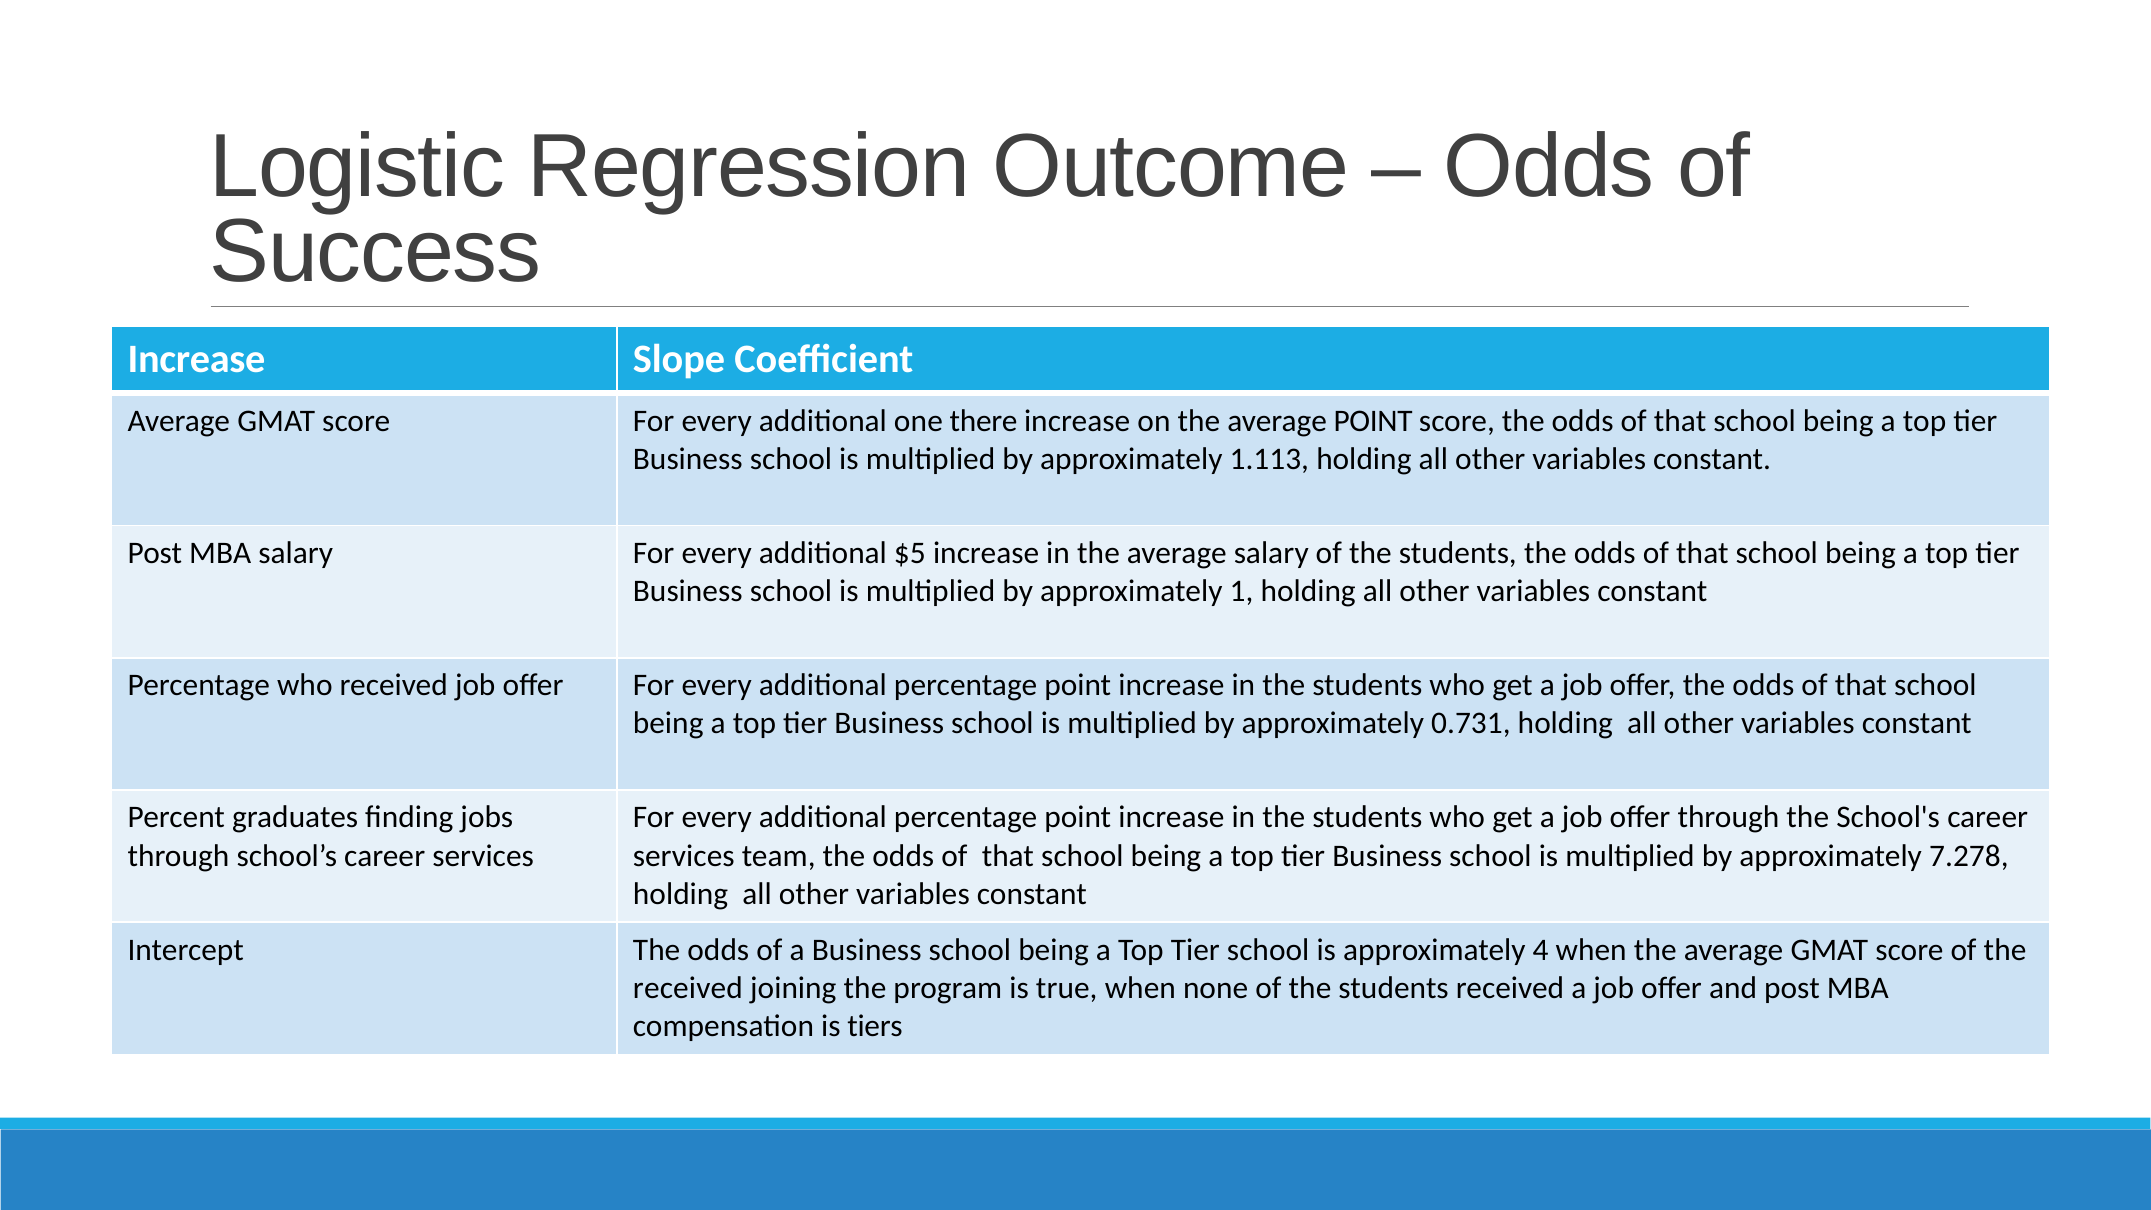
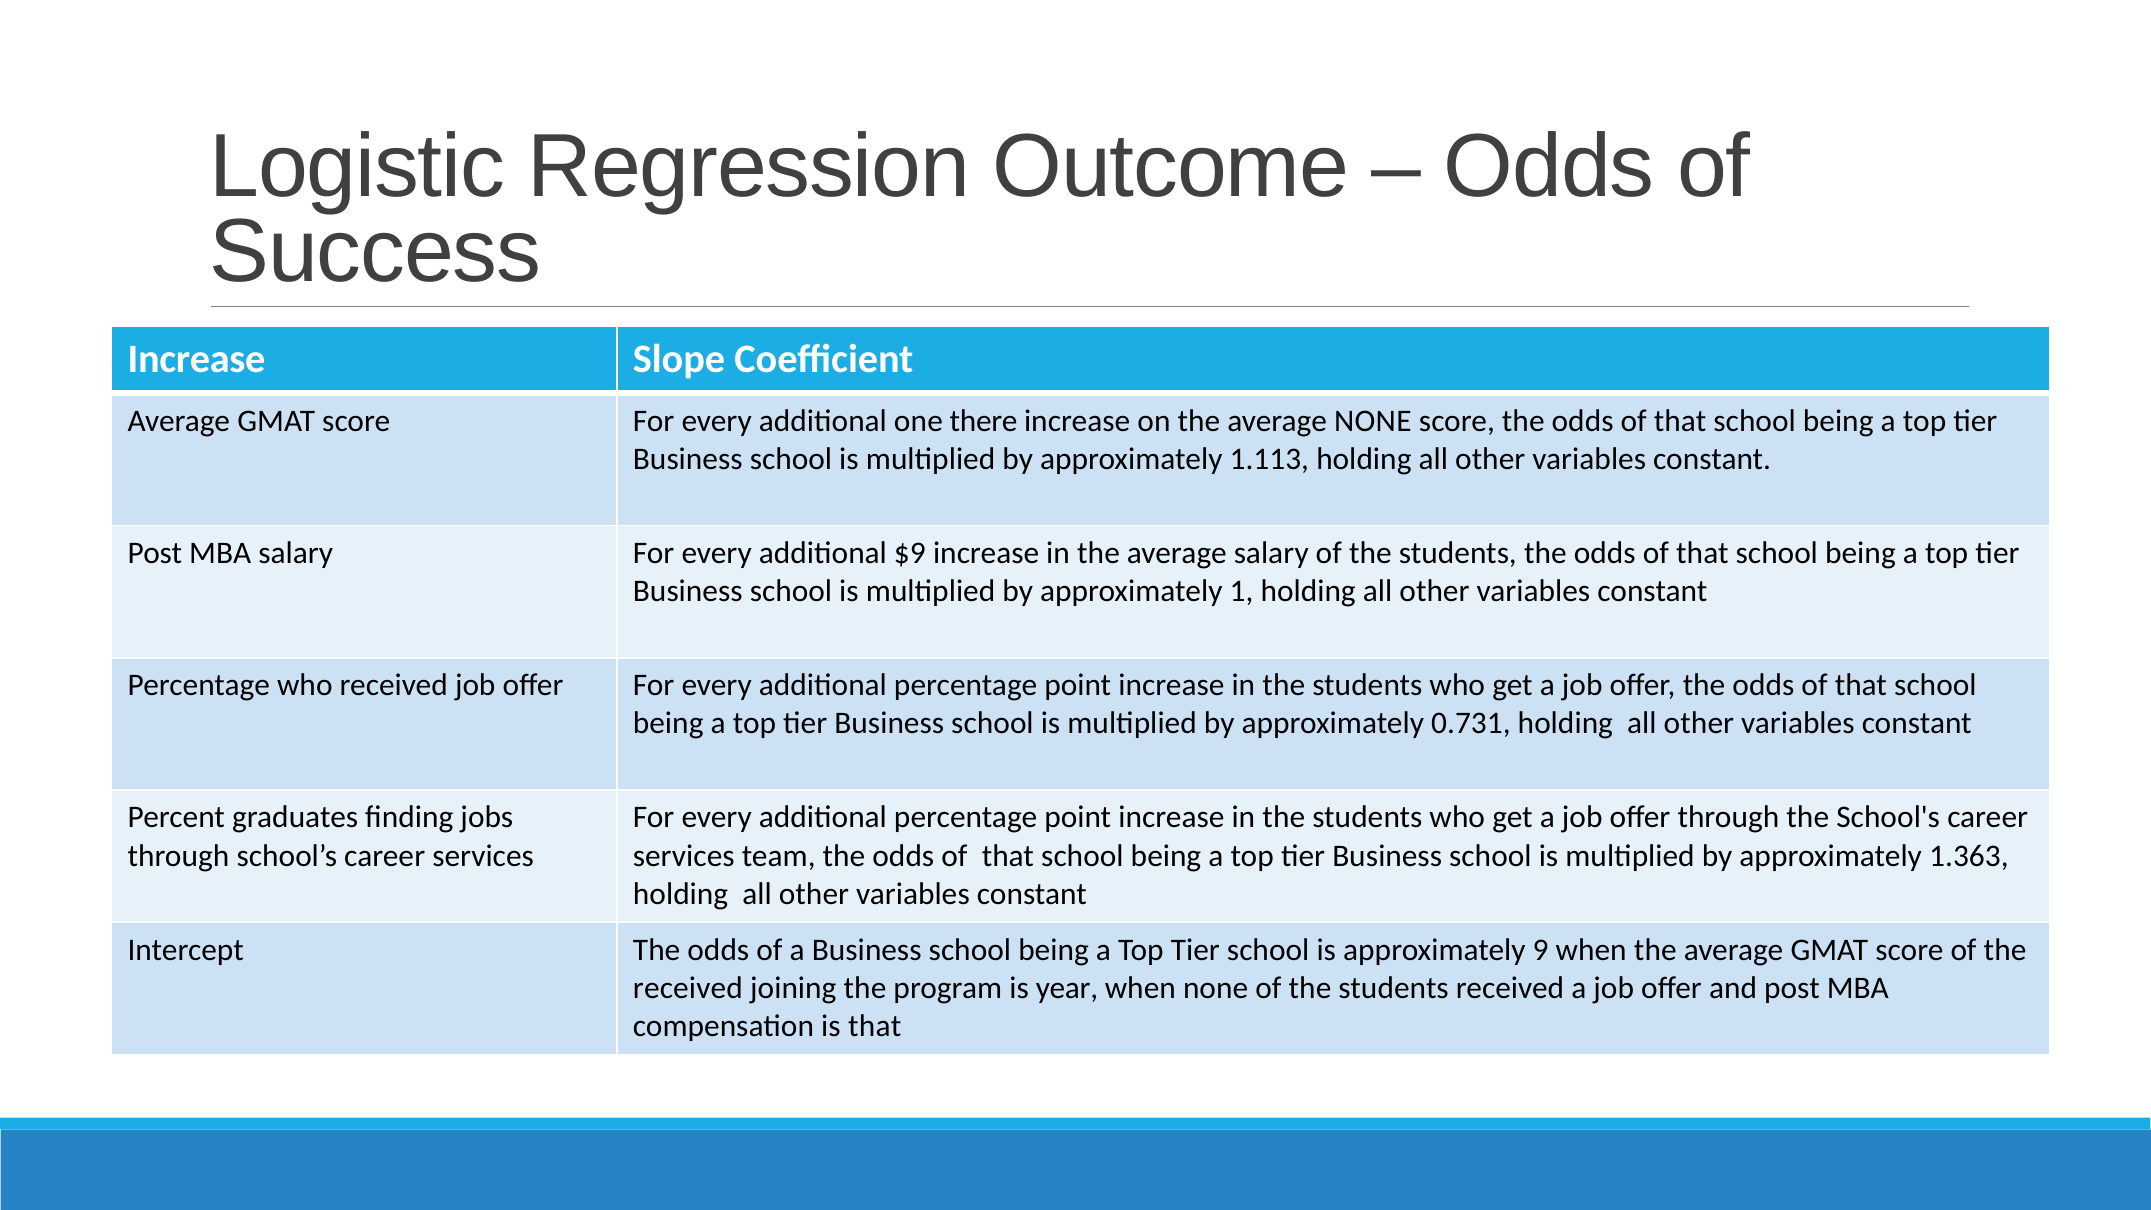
average POINT: POINT -> NONE (1373, 421)
$5: $5 -> $9 (910, 553)
7.278: 7.278 -> 1.363 (1969, 856)
4: 4 -> 9 (1541, 950)
true: true -> year (1067, 988)
is tiers: tiers -> that (875, 1026)
